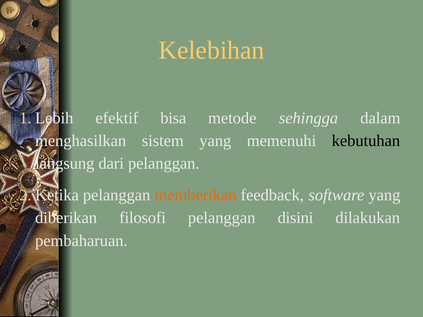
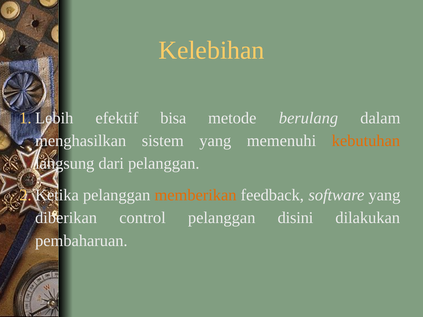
sehingga: sehingga -> berulang (309, 118)
kebutuhan colour: black -> orange (366, 141)
filosofi: filosofi -> control (143, 218)
